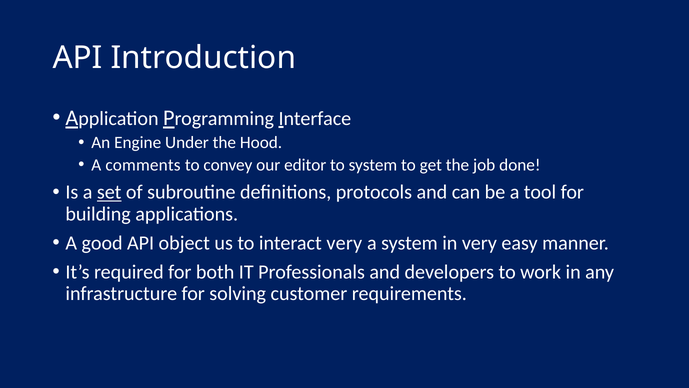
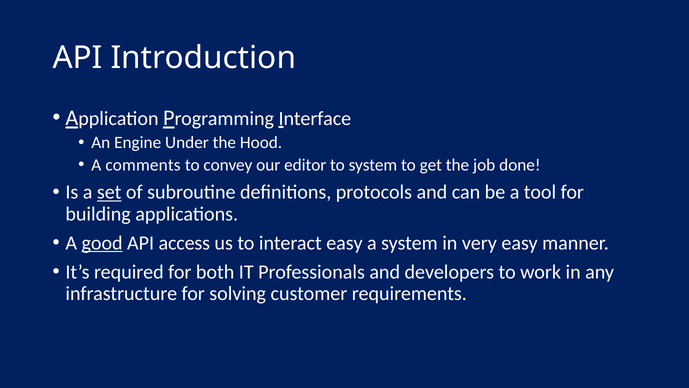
good underline: none -> present (102, 243)
object: object -> access (184, 243)
interact very: very -> easy (344, 243)
